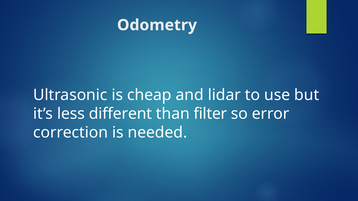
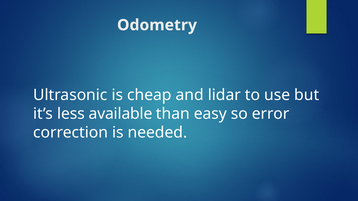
different: different -> available (121, 114)
filter: filter -> easy (210, 114)
